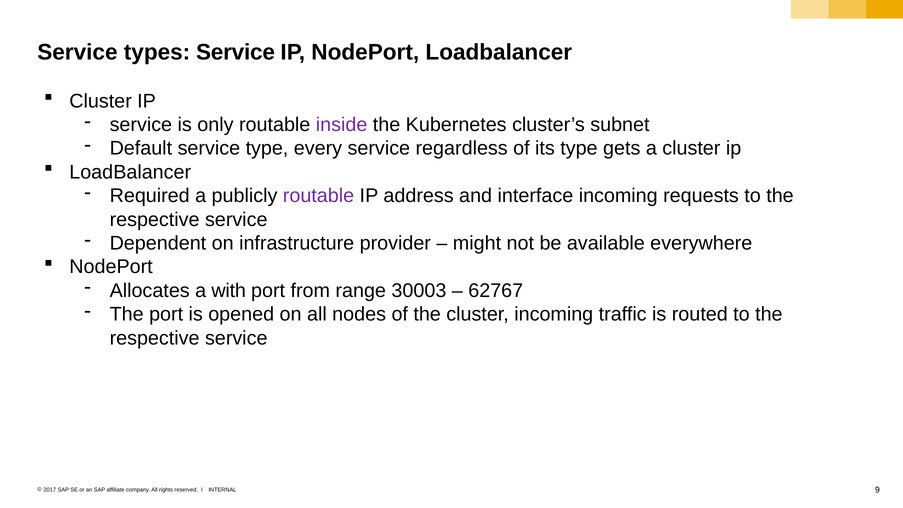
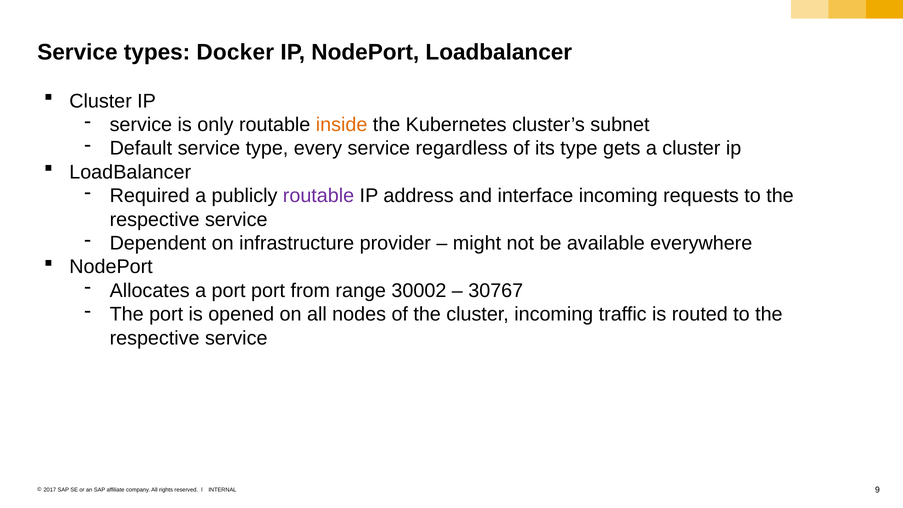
types Service: Service -> Docker (235, 52)
inside colour: purple -> orange (342, 125)
a with: with -> port (229, 291)
30003: 30003 -> 30002 (419, 291)
62767: 62767 -> 30767 (496, 291)
